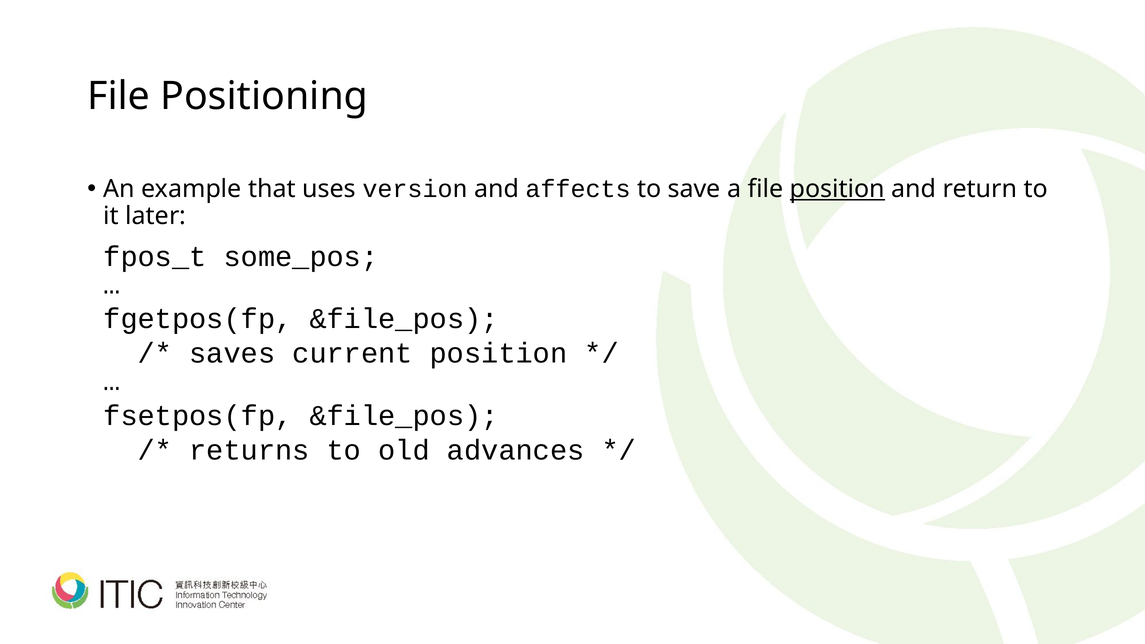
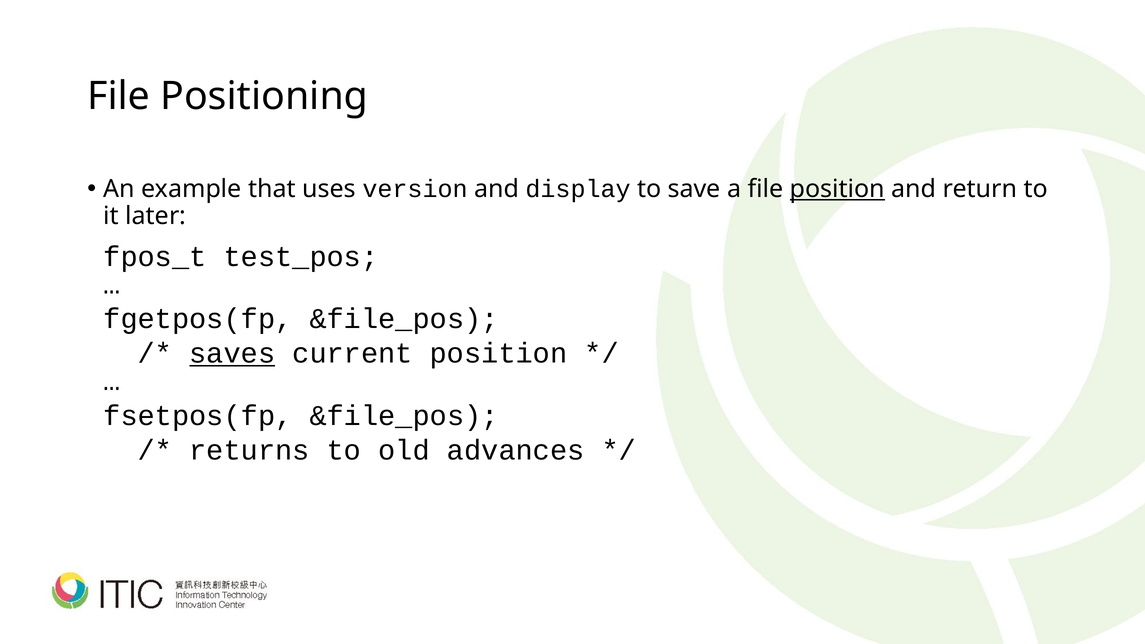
affects: affects -> display (578, 189)
some_pos: some_pos -> test_pos (301, 257)
saves underline: none -> present (232, 353)
